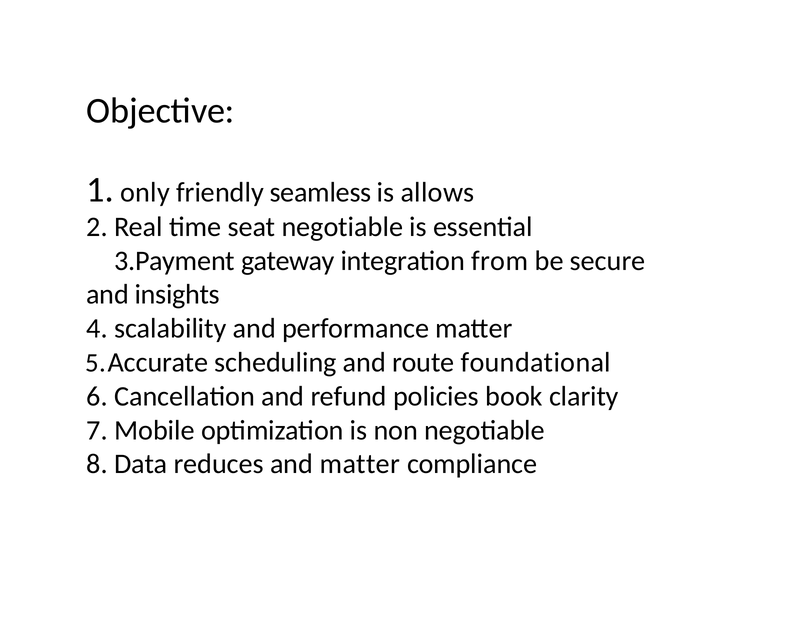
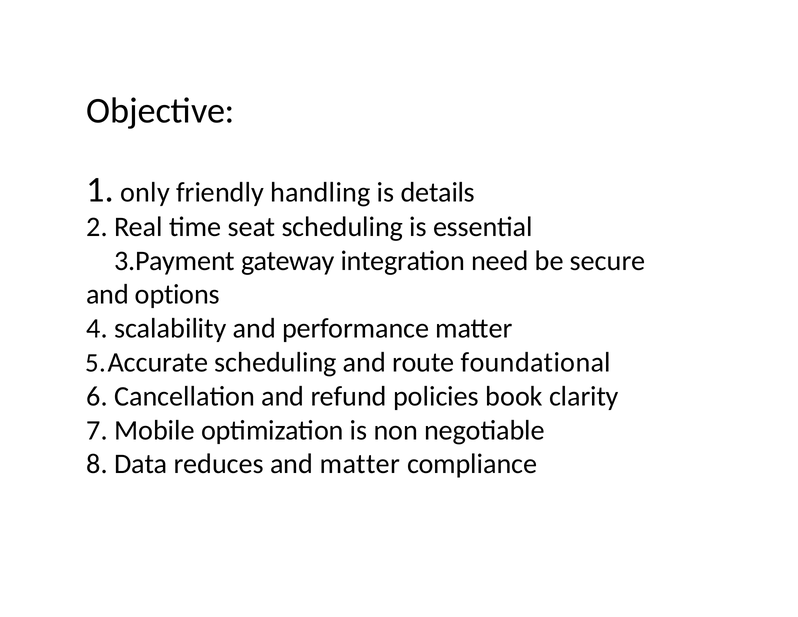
seamless: seamless -> handling (320, 192)
allows: allows -> details (438, 192)
seat negotiable: negotiable -> scheduling (342, 227)
from: from -> need (500, 261)
insights: insights -> options (177, 294)
